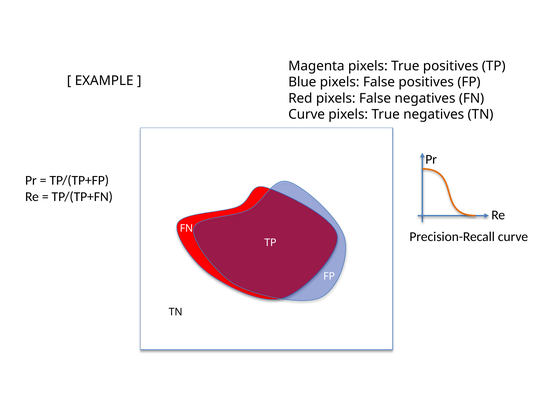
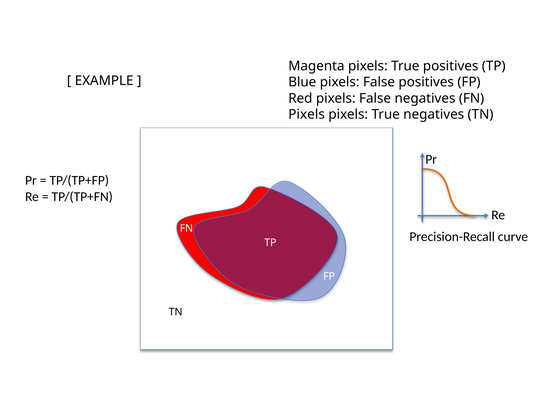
Curve: Curve -> Pixels (307, 114)
